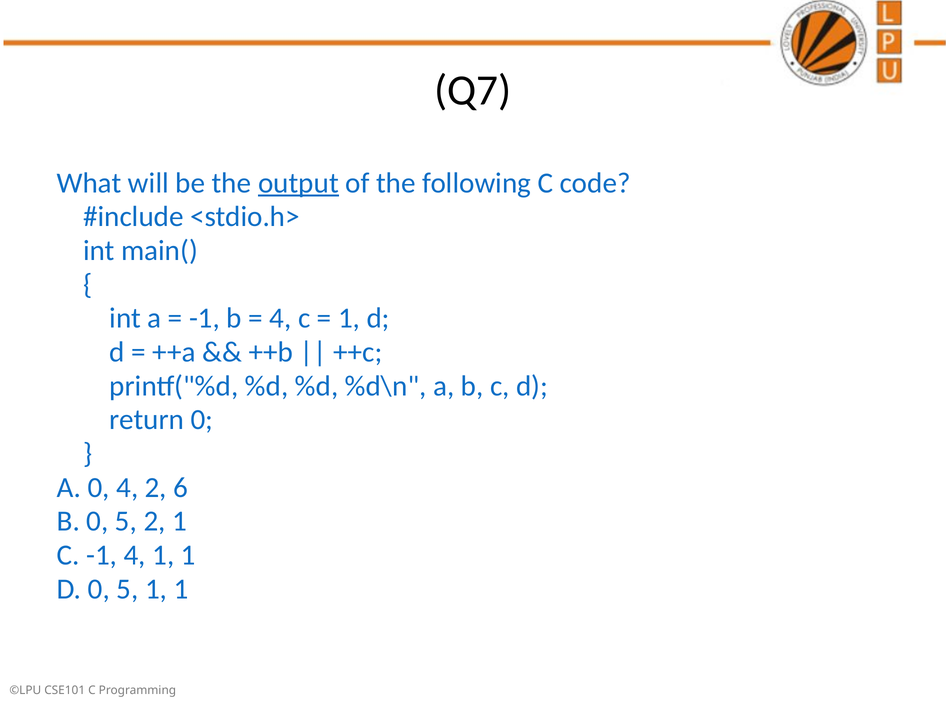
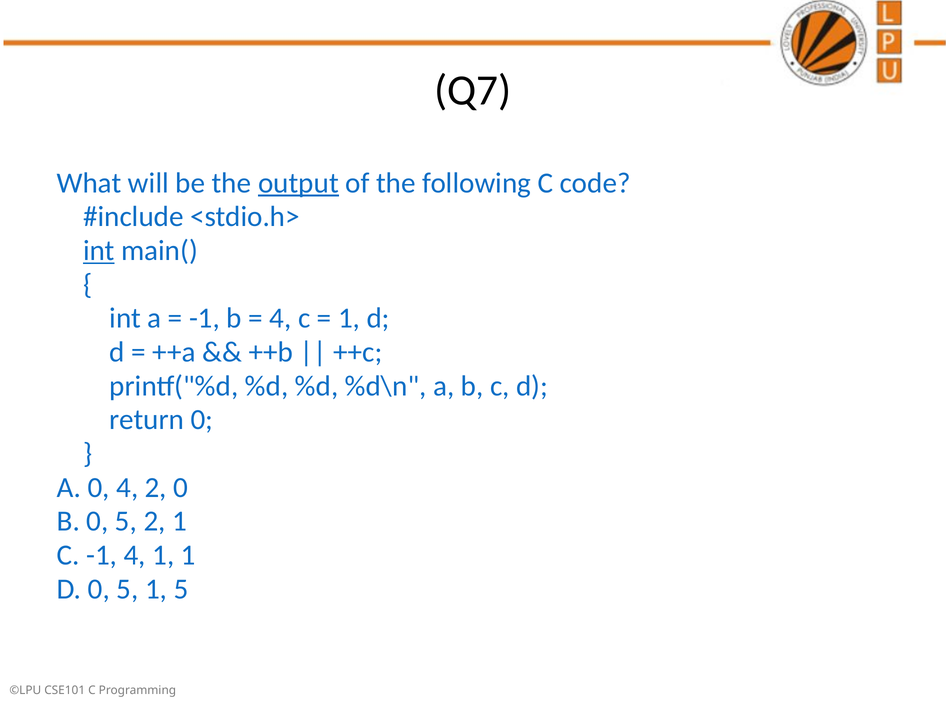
int underline: none -> present (99, 251)
2 6: 6 -> 0 (181, 488)
5 1 1: 1 -> 5 (181, 589)
